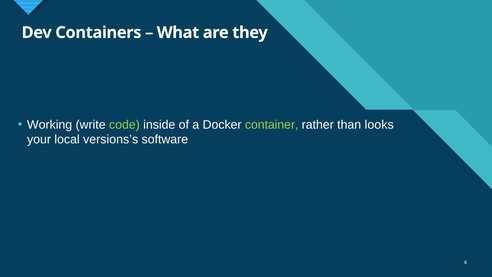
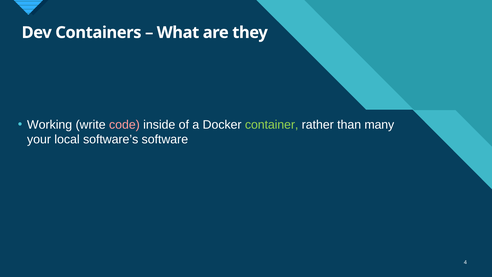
code colour: light green -> pink (124, 125)
looks: looks -> many (379, 125)
versions’s: versions’s -> software’s (111, 139)
